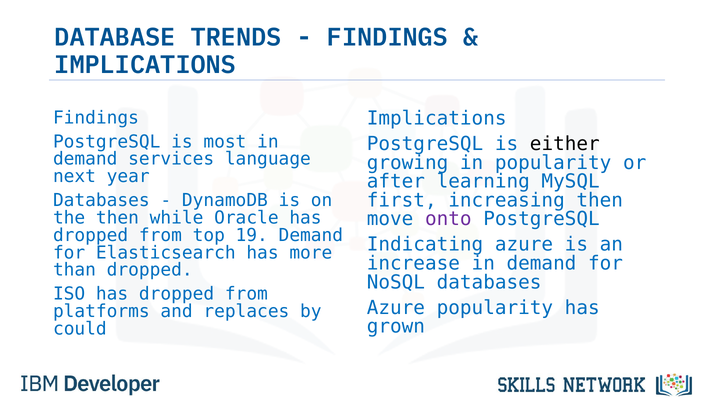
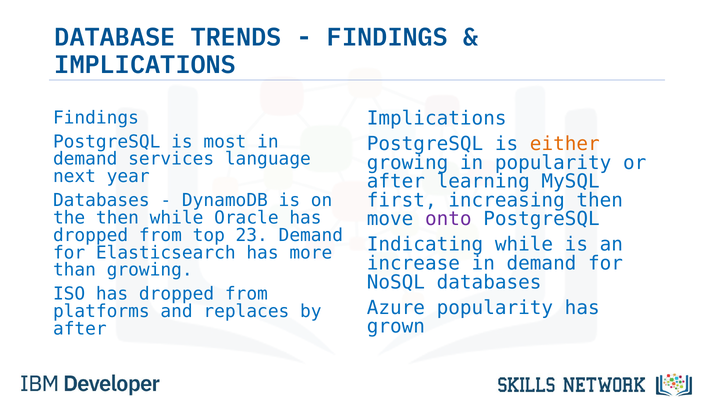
either colour: black -> orange (565, 144)
19: 19 -> 23 (252, 235)
Indicating azure: azure -> while (524, 244)
than dropped: dropped -> growing (150, 270)
could: could -> after (80, 328)
